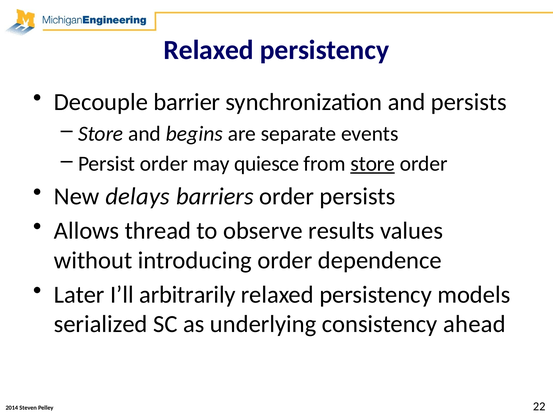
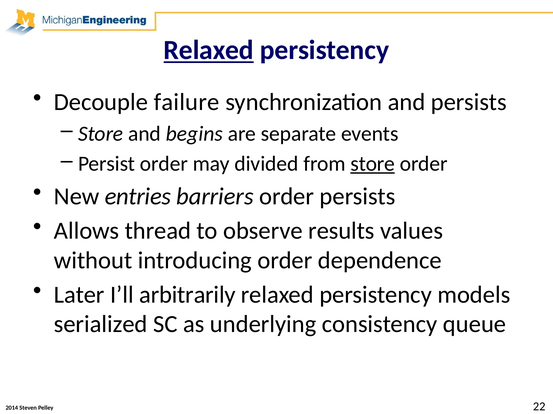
Relaxed underline: none -> present (209, 50)
barrier: barrier -> failure (187, 102)
quiesce: quiesce -> divided (266, 164)
delays: delays -> entries (138, 197)
ahead: ahead -> queue (475, 325)
